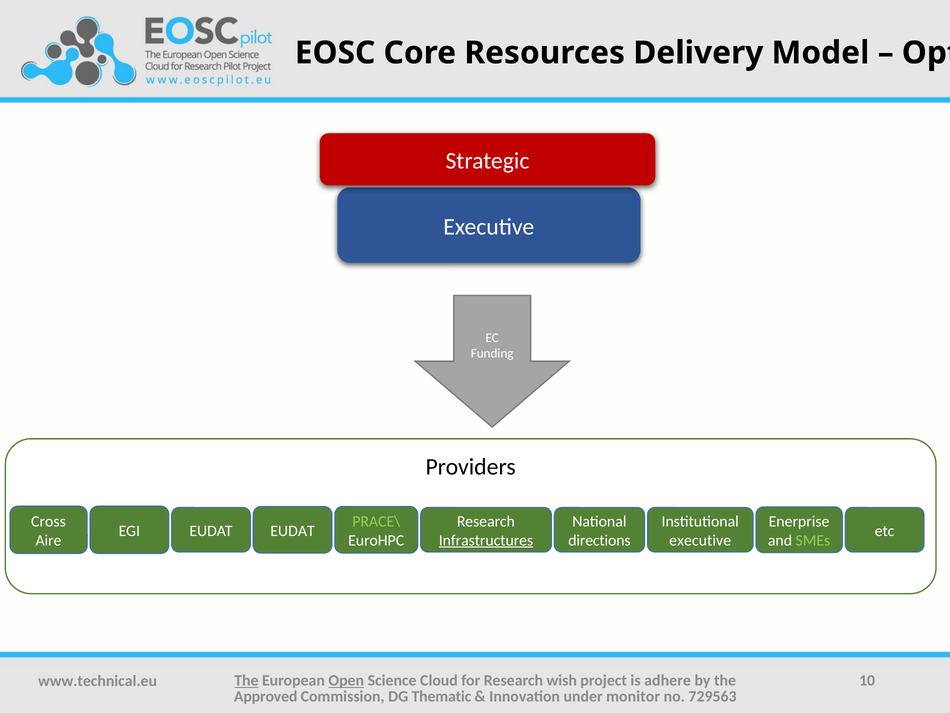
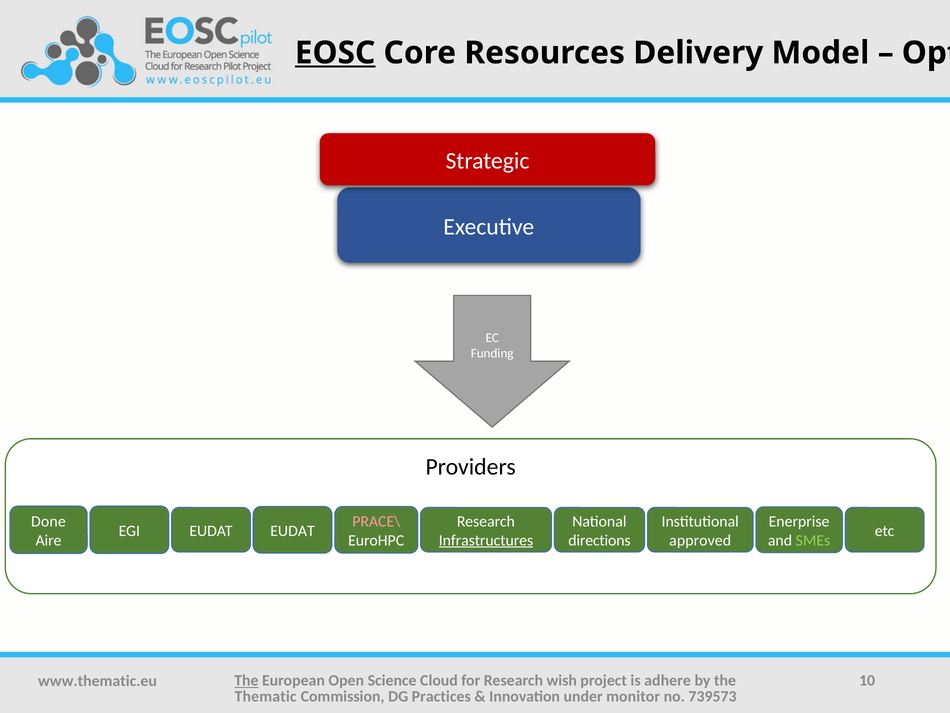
EOSC underline: none -> present (335, 53)
Cross: Cross -> Done (48, 521)
PRACE\ colour: light green -> pink (376, 521)
executive: executive -> approved (700, 540)
Open underline: present -> none (346, 680)
www.technical.eu: www.technical.eu -> www.thematic.eu (97, 680)
Approved: Approved -> Thematic (266, 696)
Thematic: Thematic -> Practices (441, 696)
729563: 729563 -> 739573 (713, 696)
